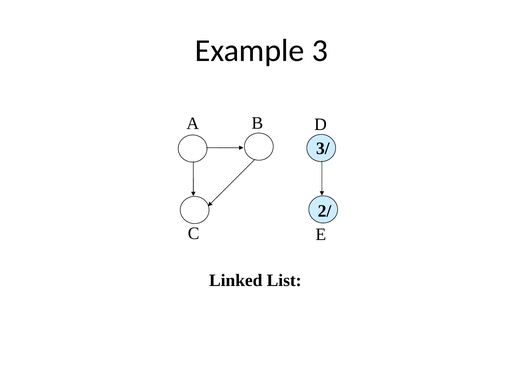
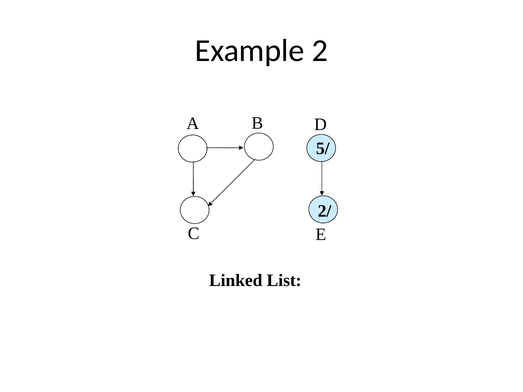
3: 3 -> 2 (320, 51)
3/: 3/ -> 5/ (323, 148)
